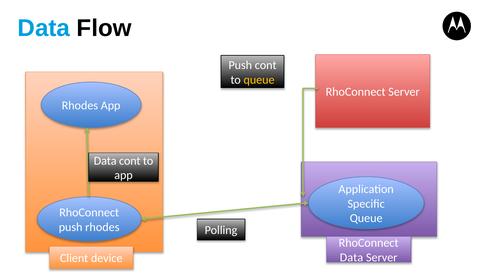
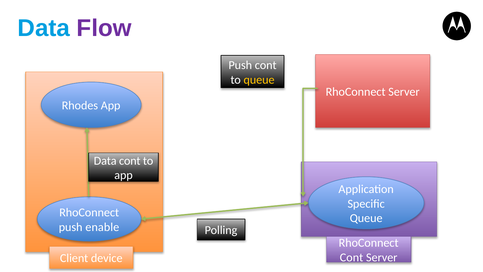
Flow colour: black -> purple (104, 28)
push rhodes: rhodes -> enable (102, 227)
Data: Data -> Cont (352, 257)
